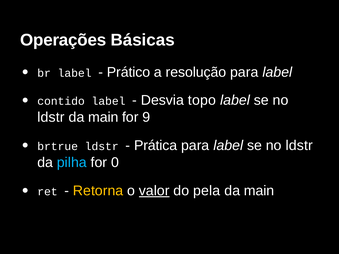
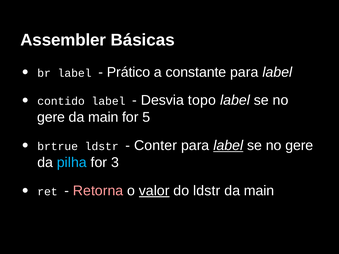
Operações: Operações -> Assembler (63, 40)
resolução: resolução -> constante (196, 72)
ldstr: ldstr -> gere (51, 117)
9: 9 -> 5 (146, 117)
Prática: Prática -> Conter (156, 146)
label underline: none -> present (228, 146)
ldstr: ldstr -> gere (299, 146)
0: 0 -> 3 (115, 163)
Retorna colour: yellow -> pink (98, 191)
do pela: pela -> ldstr (207, 191)
